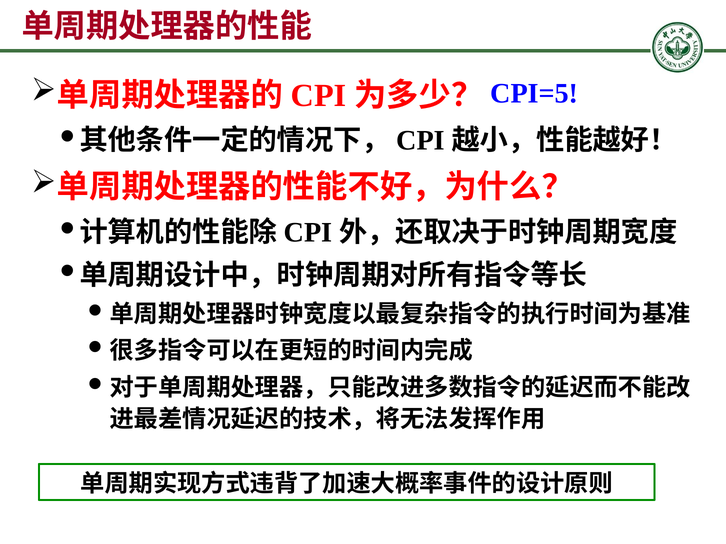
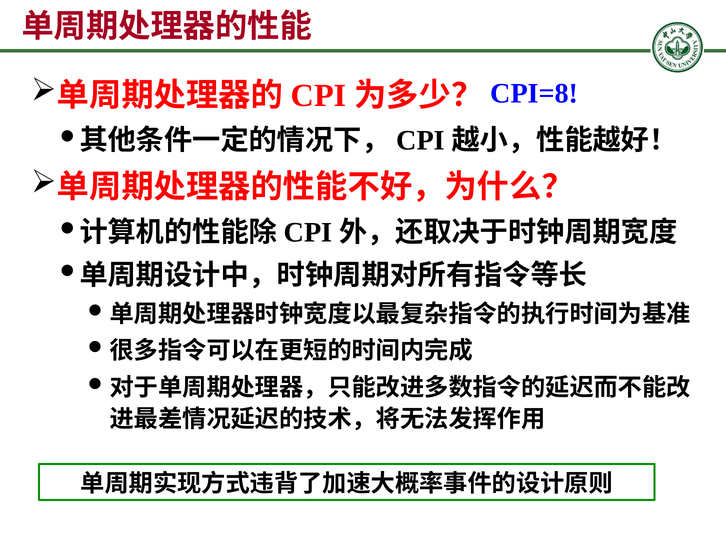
CPI=5: CPI=5 -> CPI=8 (534, 93)
